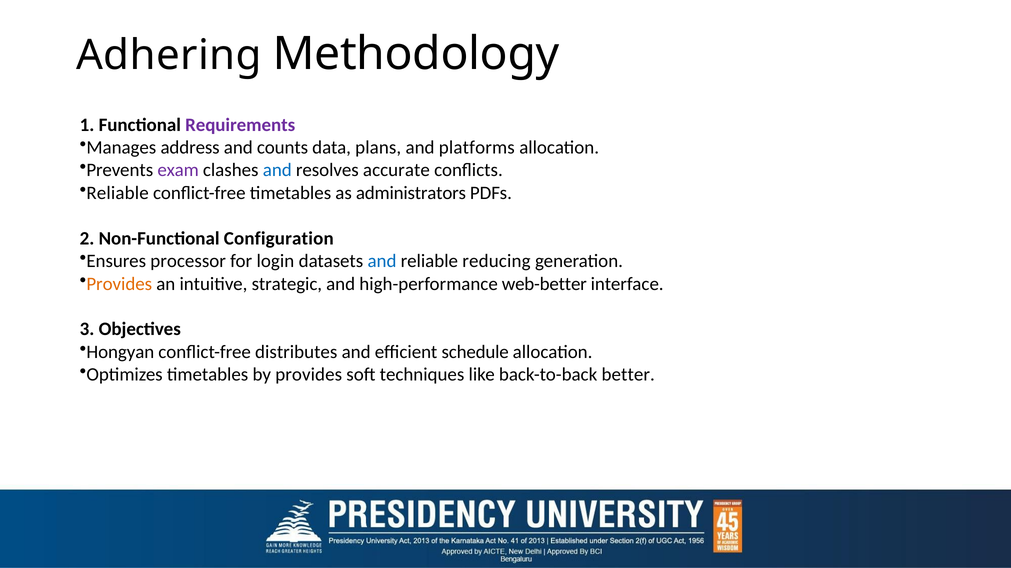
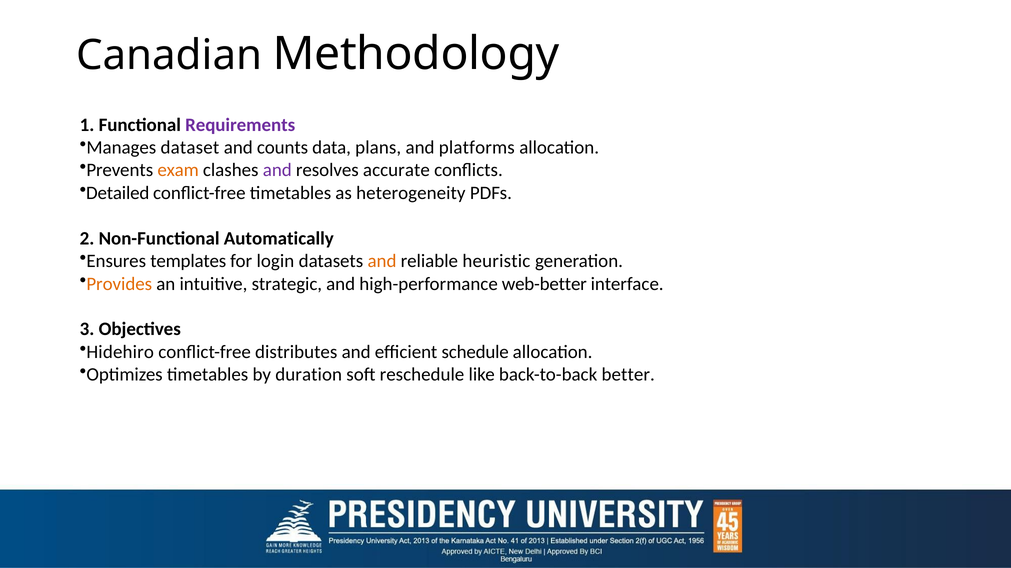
Adhering: Adhering -> Canadian (169, 55)
address: address -> dataset (190, 148)
exam colour: purple -> orange (178, 170)
and colour: blue -> purple (277, 170)
Reliable: Reliable -> Detailed (118, 193)
administrators: administrators -> heterogeneity (411, 193)
Configuration: Configuration -> Automatically (279, 239)
processor: processor -> templates (188, 261)
and colour: blue -> orange (382, 261)
reducing: reducing -> heuristic (496, 261)
Hongyan: Hongyan -> Hidehiro (120, 352)
by provides: provides -> duration (309, 375)
techniques: techniques -> reschedule (422, 375)
